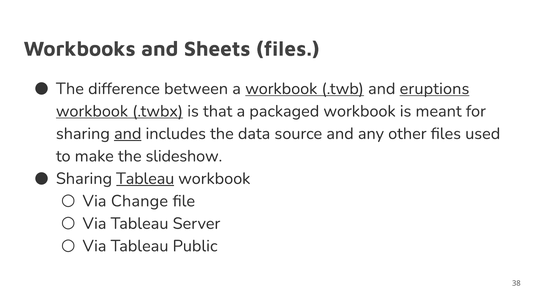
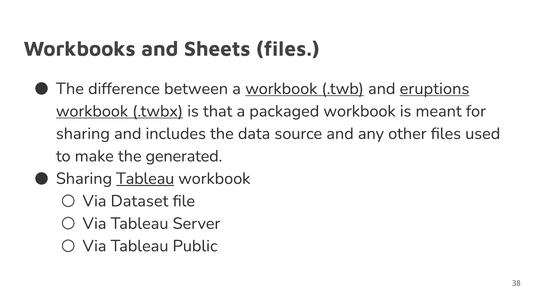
and underline: present -> none (128, 134)
slideshow: slideshow -> generated (184, 156)
Change: Change -> Dataset (139, 201)
